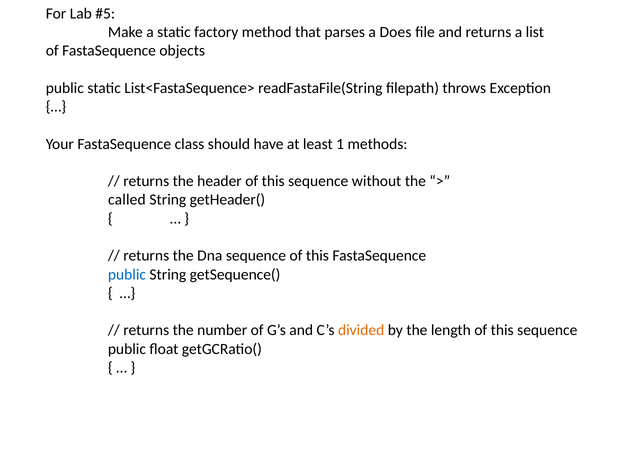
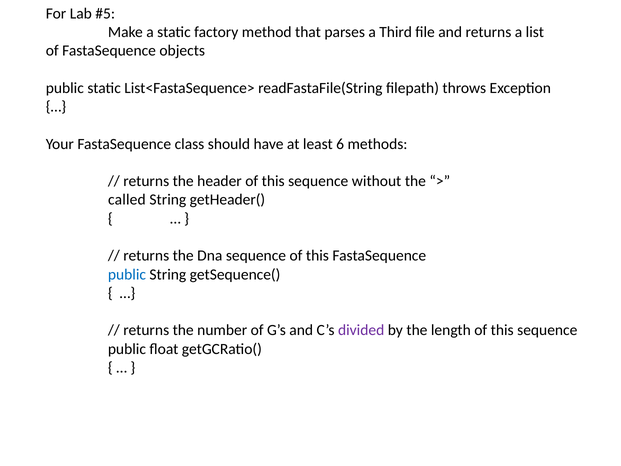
Does: Does -> Third (396, 32)
1: 1 -> 6 (340, 144)
divided colour: orange -> purple (361, 330)
